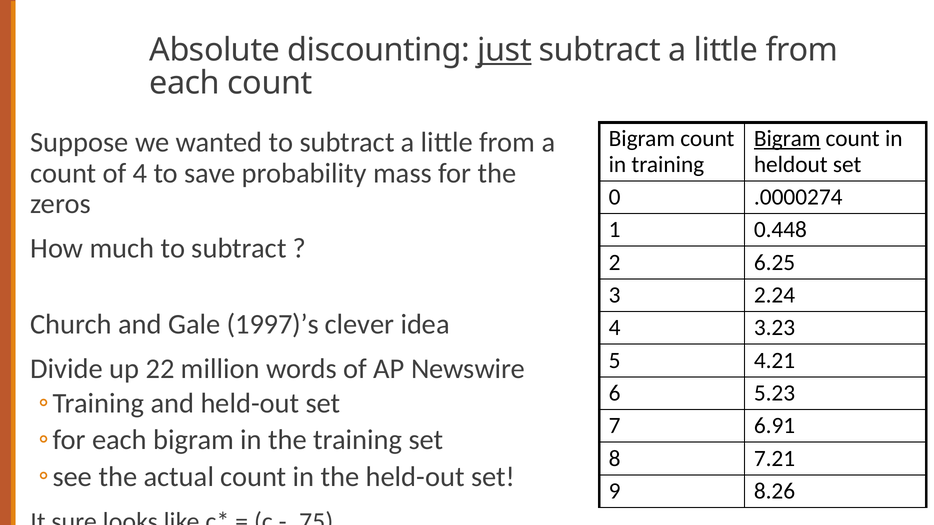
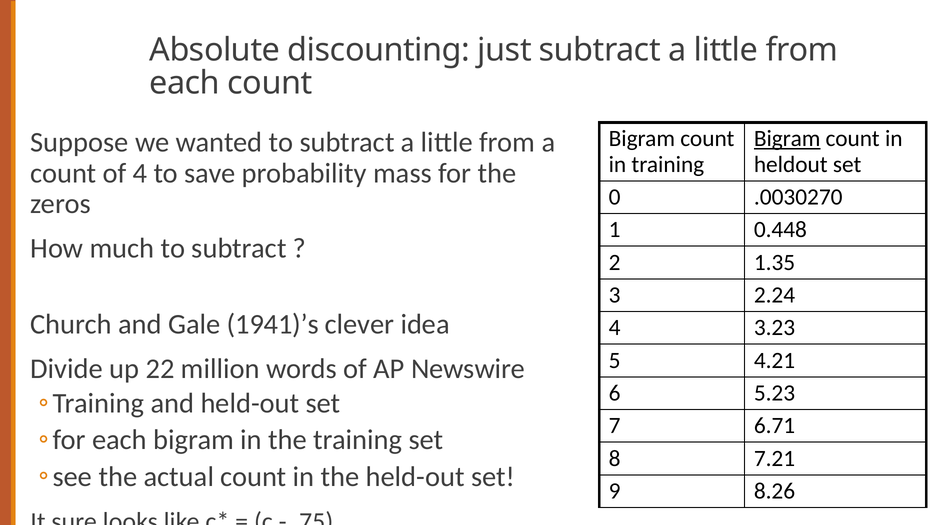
just underline: present -> none (505, 50)
.0000274: .0000274 -> .0030270 (798, 197)
6.25: 6.25 -> 1.35 (775, 263)
1997)’s: 1997)’s -> 1941)’s (273, 325)
6.91: 6.91 -> 6.71 (775, 426)
